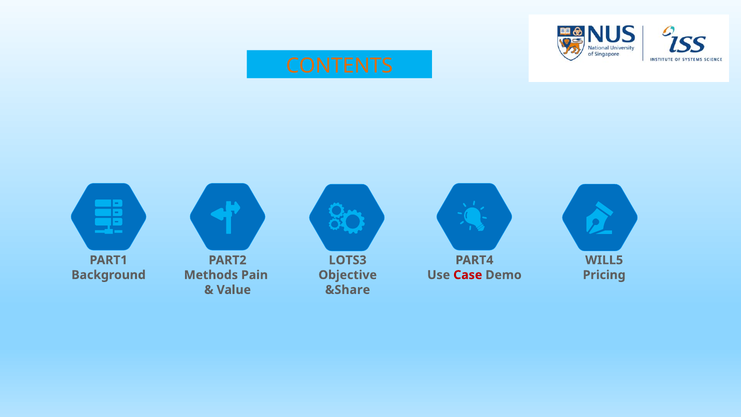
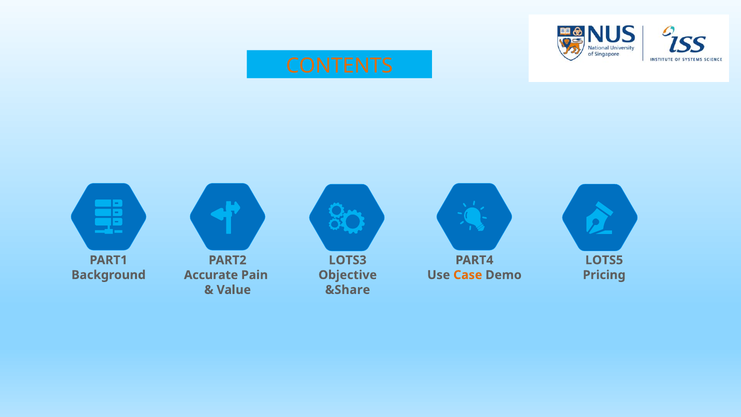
WILL5: WILL5 -> LOTS5 (604, 260)
Case colour: red -> orange (468, 275)
Methods: Methods -> Accurate (211, 275)
